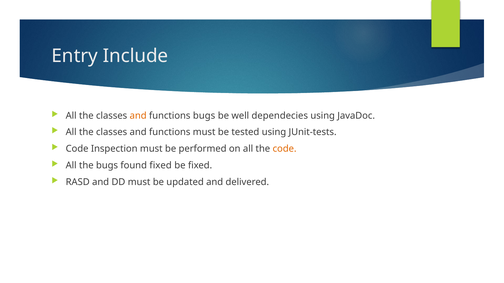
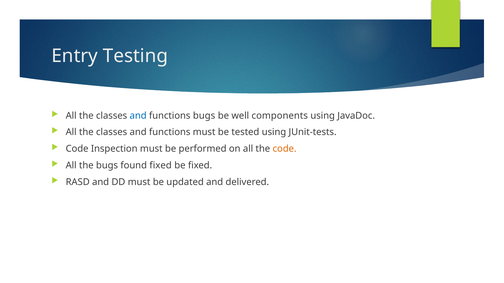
Include: Include -> Testing (136, 56)
and colour: orange -> blue (138, 116)
dependecies: dependecies -> components (280, 116)
